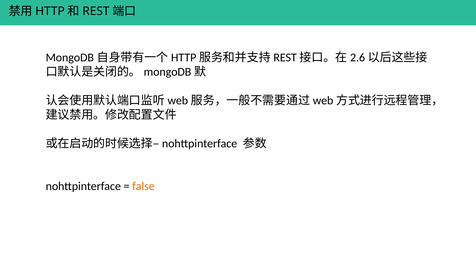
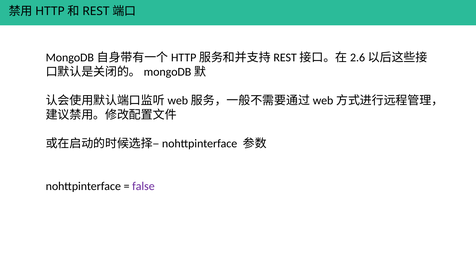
false colour: orange -> purple (143, 186)
